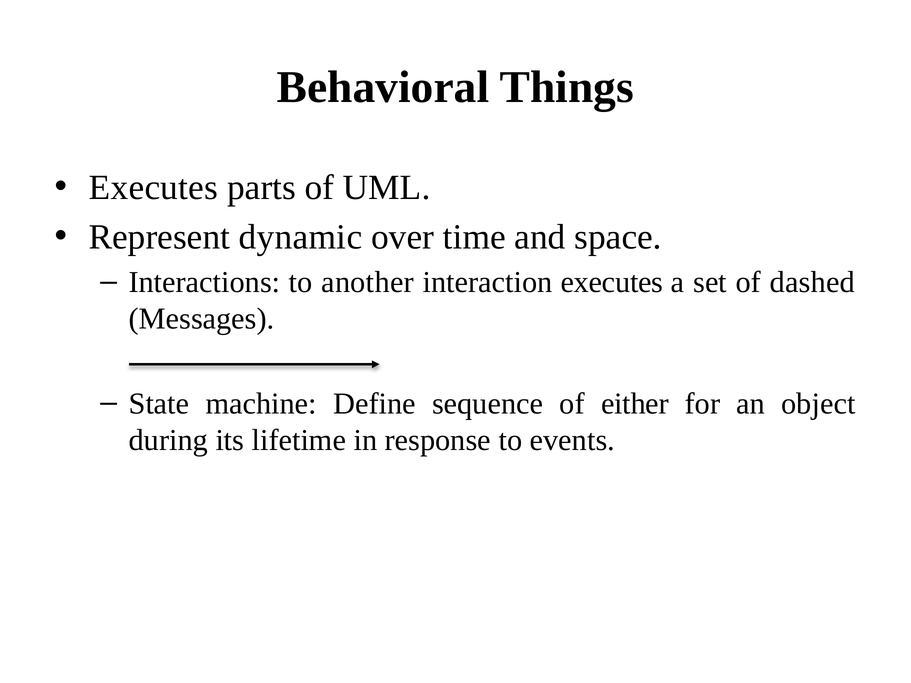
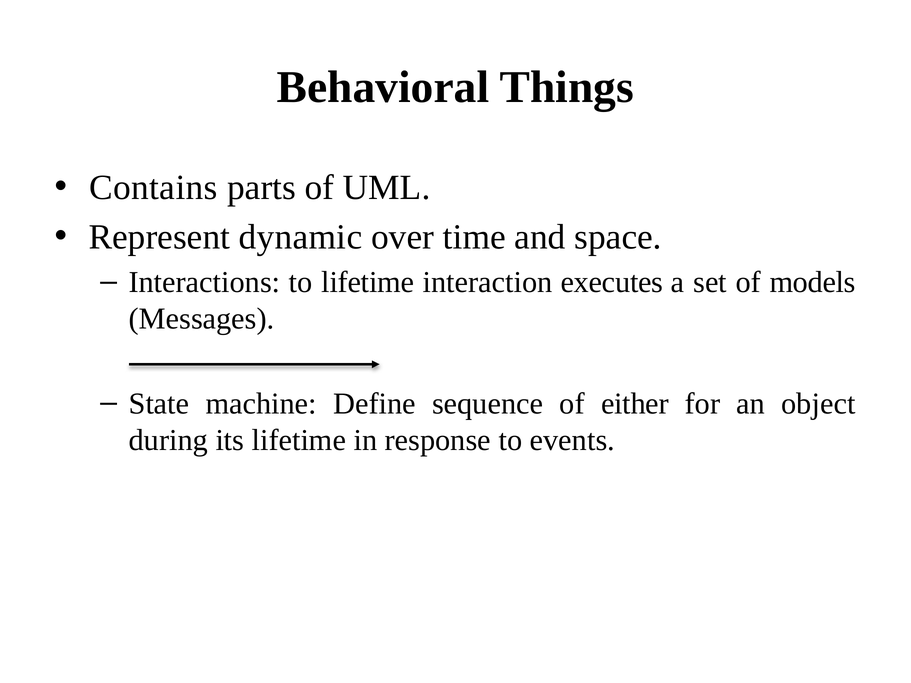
Executes: Executes -> Contains (153, 188)
to another: another -> lifetime (368, 282)
dashed: dashed -> models (813, 282)
